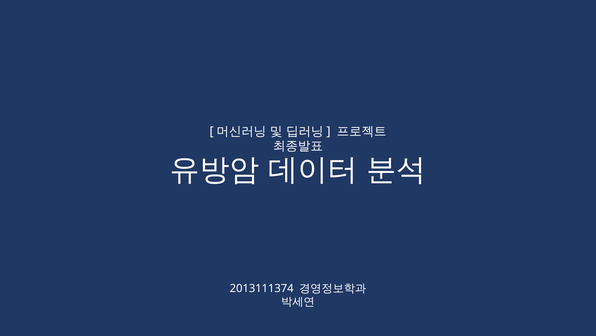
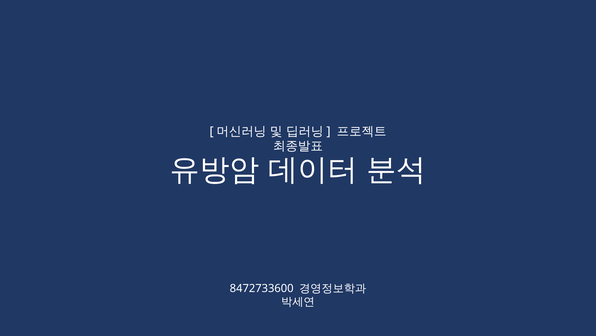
2013111374: 2013111374 -> 8472733600 (262, 288)
